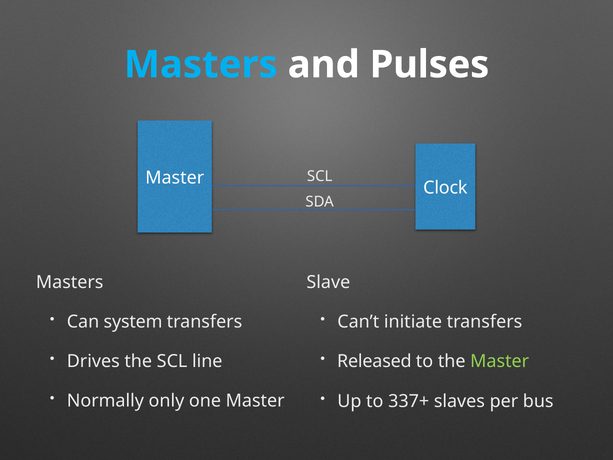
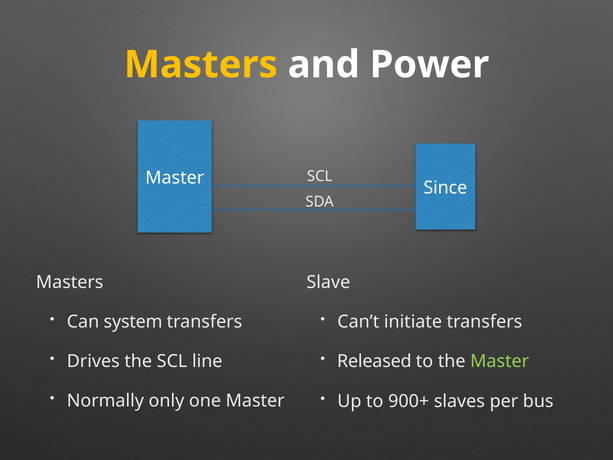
Masters colour: light blue -> yellow (201, 65)
Pulses: Pulses -> Power (429, 65)
Clock: Clock -> Since (445, 188)
337+: 337+ -> 900+ (409, 401)
